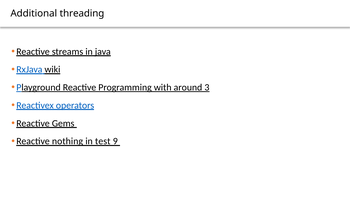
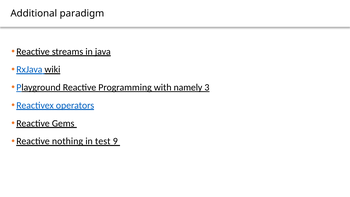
threading: threading -> paradigm (82, 13)
around: around -> namely (188, 87)
